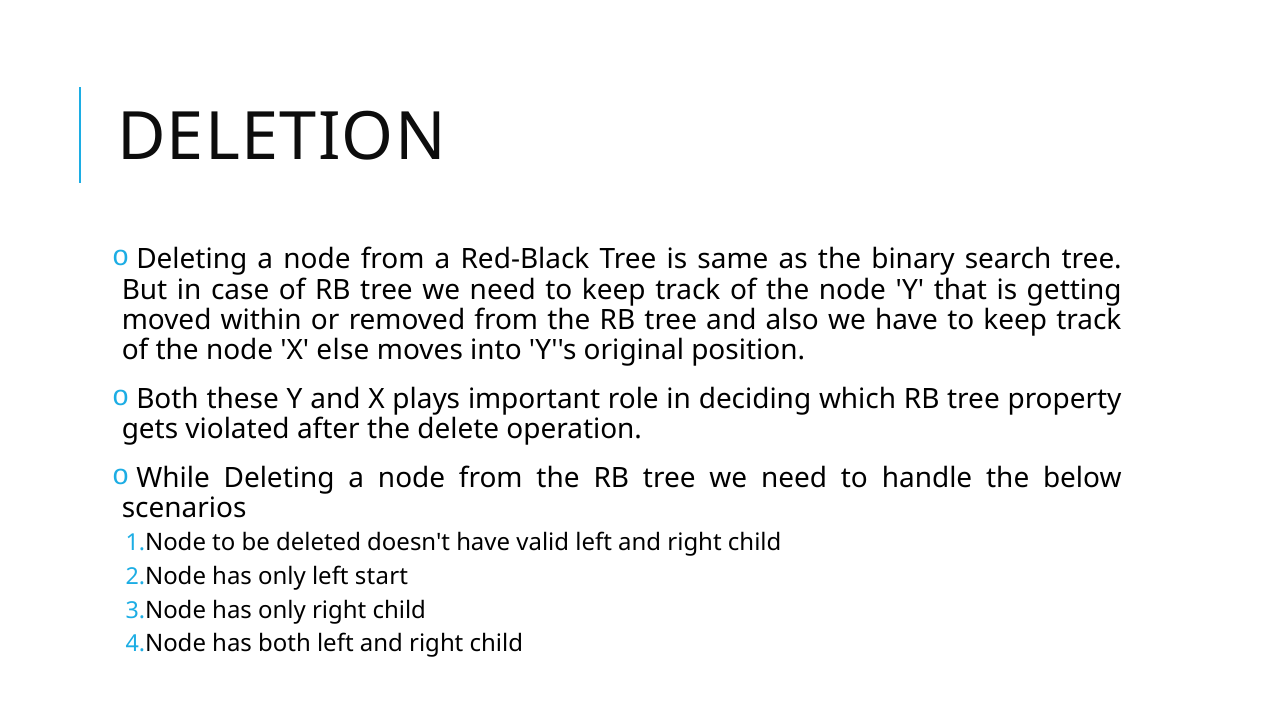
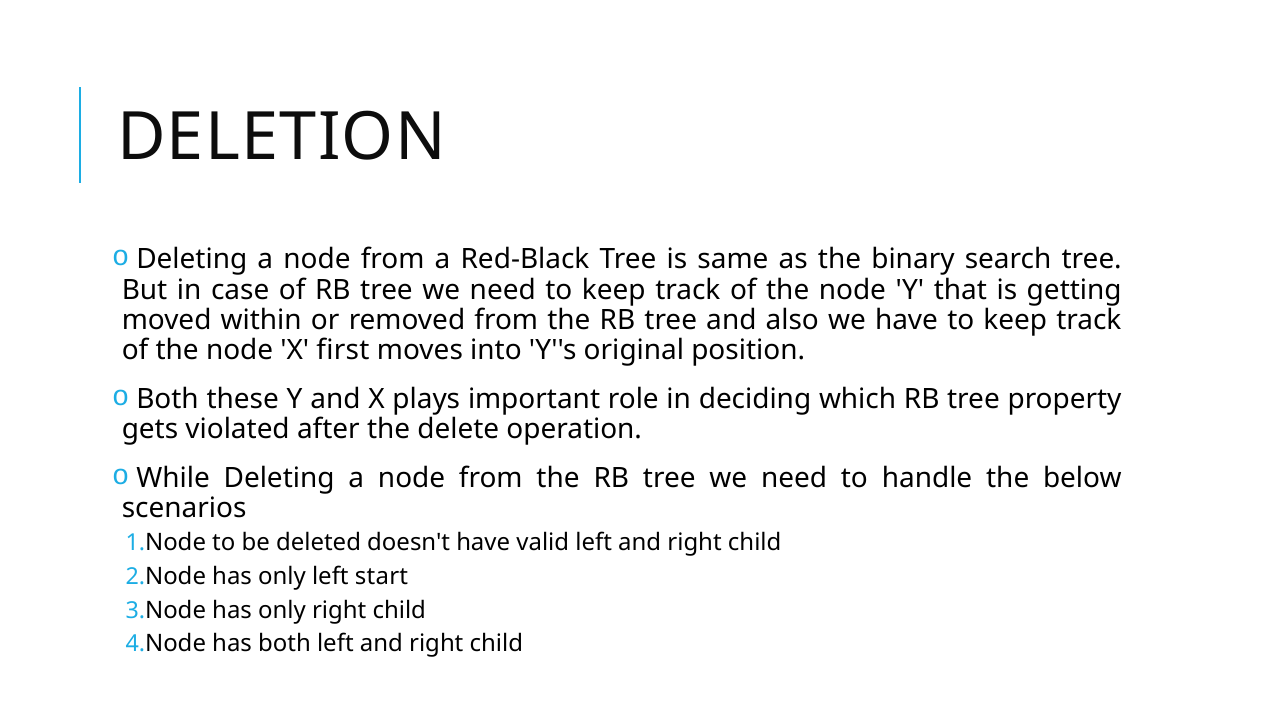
else: else -> first (343, 350)
